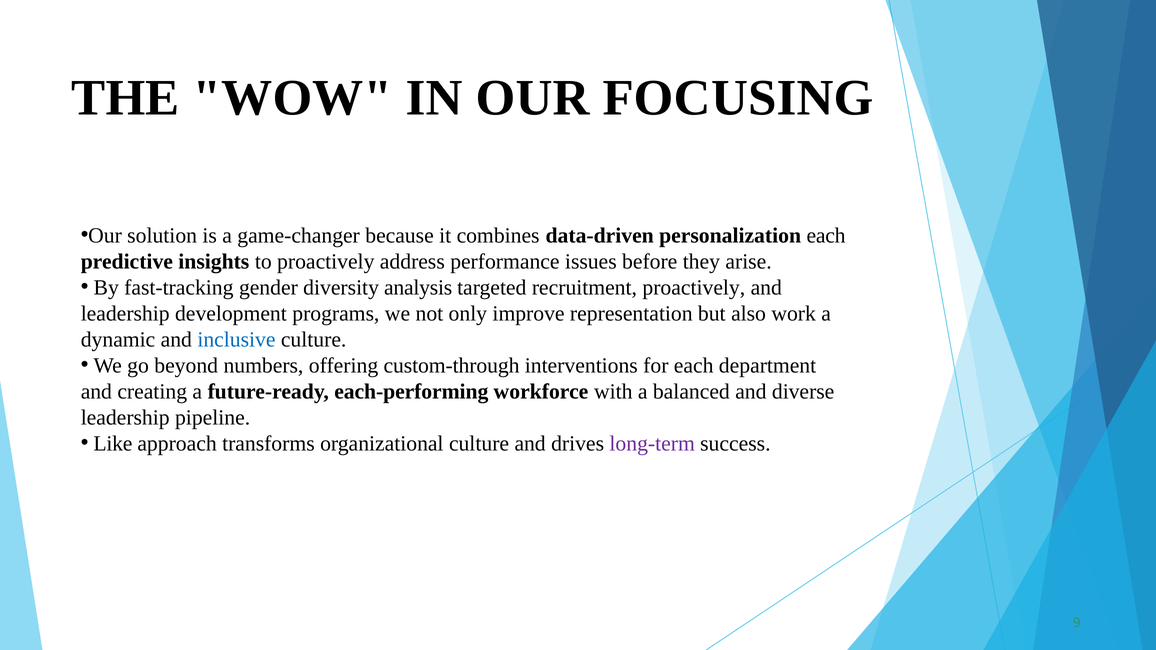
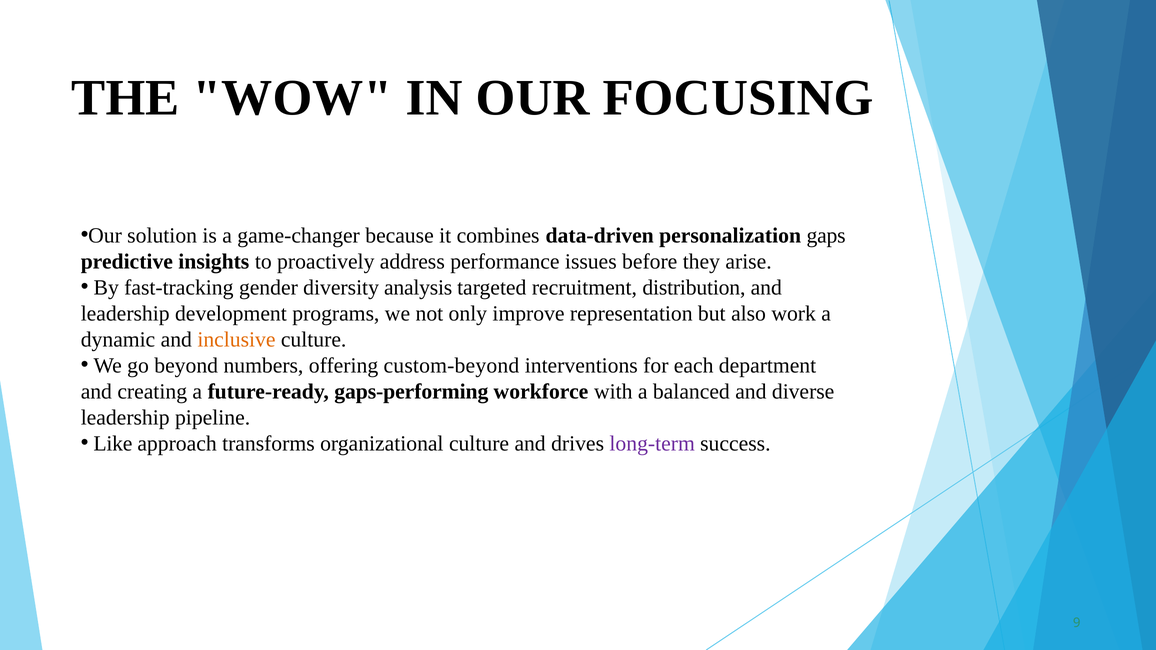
personalization each: each -> gaps (826, 236)
recruitment proactively: proactively -> distribution (694, 288)
inclusive colour: blue -> orange (236, 340)
custom-through: custom-through -> custom-beyond (451, 366)
each-performing: each-performing -> gaps-performing (411, 392)
